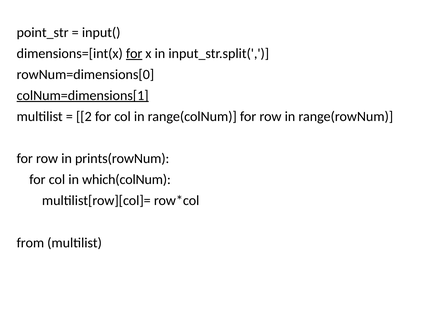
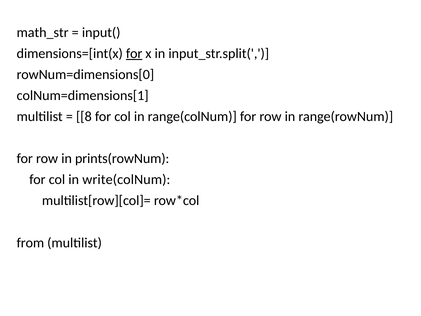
point_str: point_str -> math_str (43, 32)
colNum=dimensions[1 underline: present -> none (83, 95)
2: 2 -> 8 (84, 116)
which(colNum: which(colNum -> write(colNum (126, 179)
